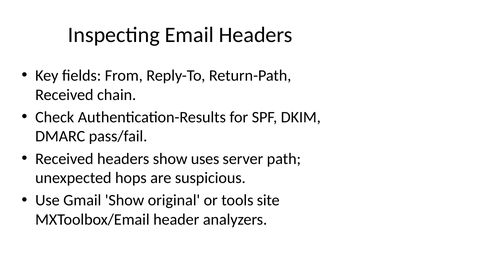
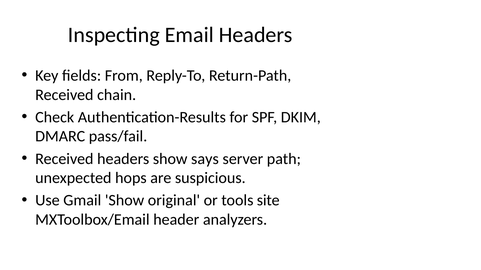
uses: uses -> says (205, 159)
